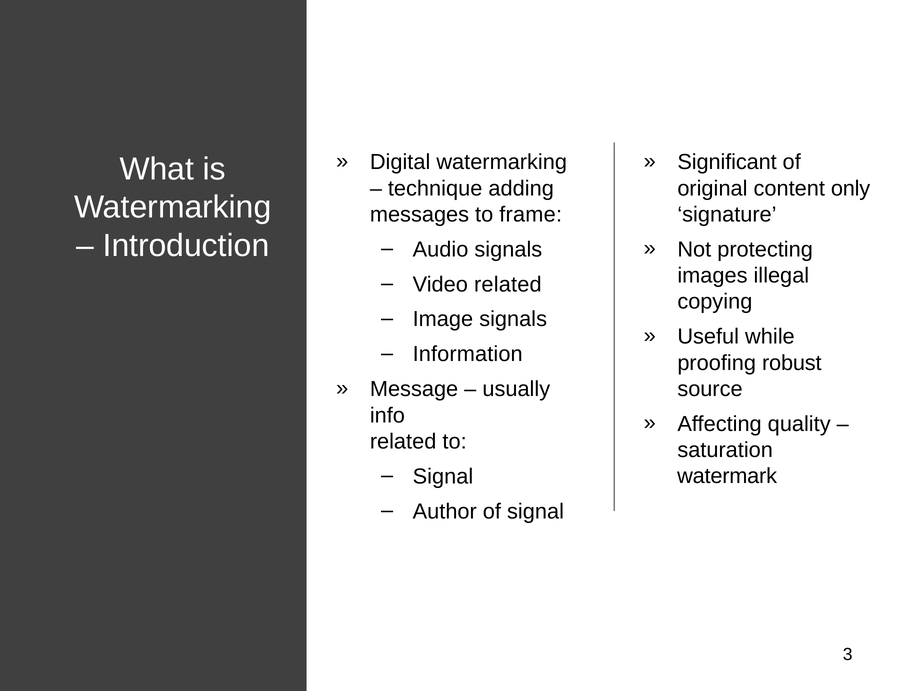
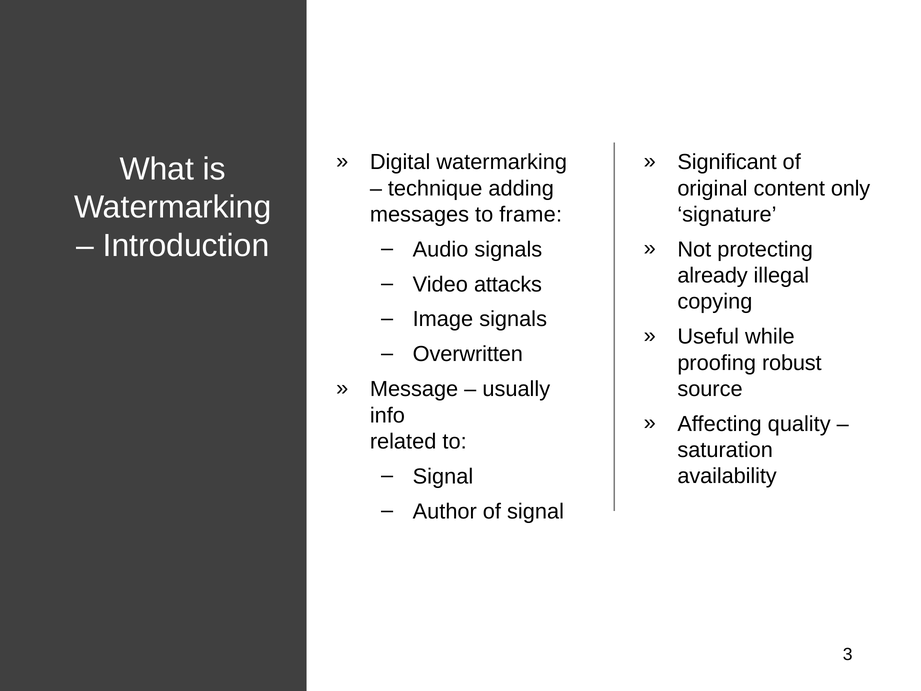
images: images -> already (713, 276)
Video related: related -> attacks (508, 284)
Information: Information -> Overwritten (468, 354)
watermark: watermark -> availability (727, 476)
